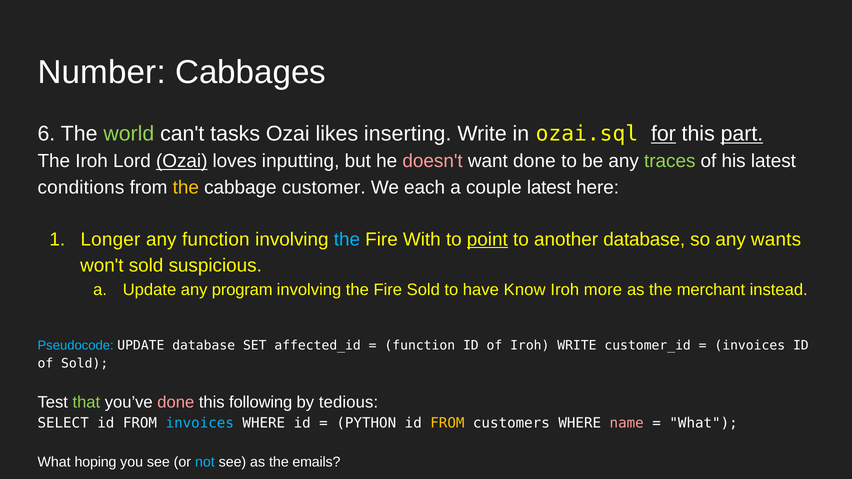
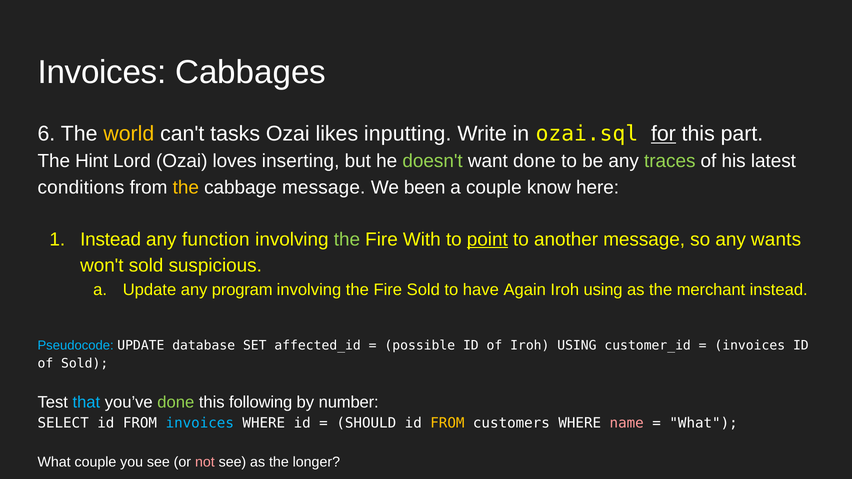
Number: Number -> Invoices (102, 72)
world colour: light green -> yellow (129, 134)
inserting: inserting -> inputting (408, 134)
part underline: present -> none (742, 134)
The Iroh: Iroh -> Hint (92, 161)
Ozai underline: present -> none (182, 161)
inputting: inputting -> inserting (301, 161)
doesn't colour: pink -> light green (433, 161)
cabbage customer: customer -> message (324, 187)
each: each -> been (425, 187)
couple latest: latest -> know (549, 187)
Longer: Longer -> Instead (111, 240)
the colour: light blue -> light green (347, 240)
another database: database -> message (644, 240)
Know: Know -> Again (525, 290)
more: more -> using (603, 290)
function: function -> possible (420, 346)
of Iroh WRITE: WRITE -> USING (577, 346)
that colour: light green -> light blue (86, 402)
done colour: pink -> light green (176, 402)
tedious: tedious -> number (349, 402)
PYTHON: PYTHON -> SHOULD (366, 423)
What hoping: hoping -> couple (95, 462)
not colour: light blue -> pink (205, 462)
emails: emails -> longer (316, 462)
